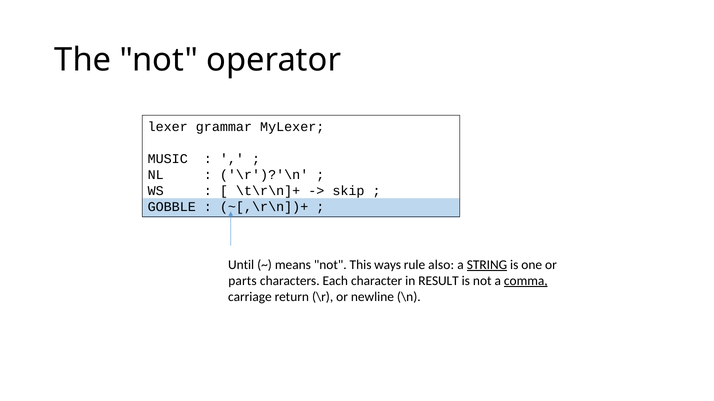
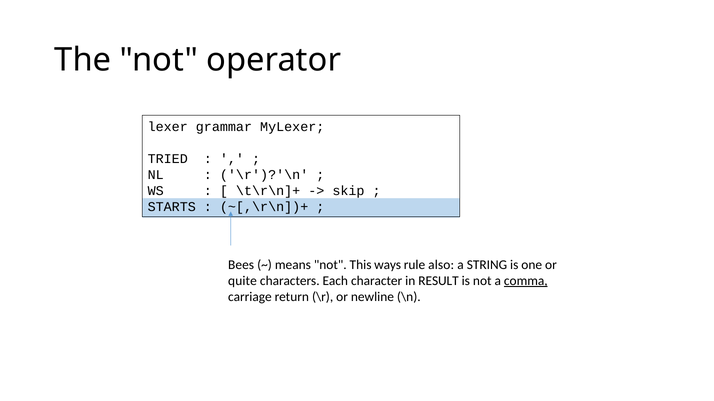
MUSIC: MUSIC -> TRIED (168, 159)
GOBBLE: GOBBLE -> STARTS (172, 207)
Until: Until -> Bees (241, 265)
STRING underline: present -> none (487, 265)
parts: parts -> quite (242, 281)
